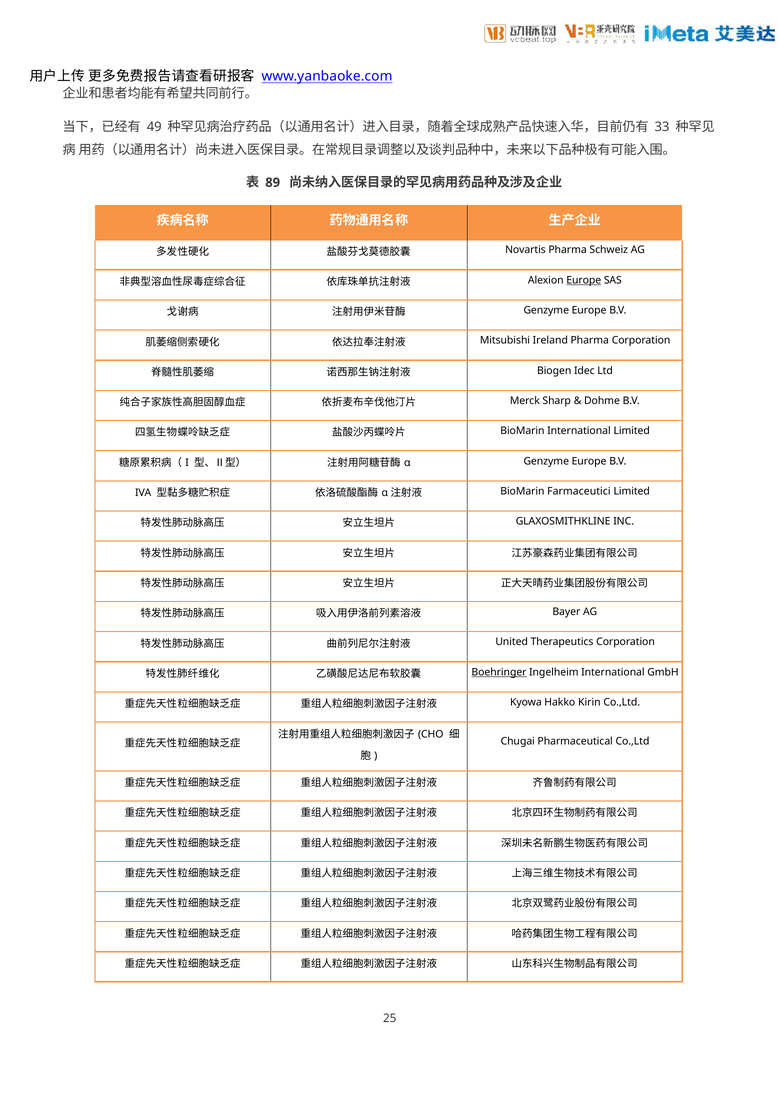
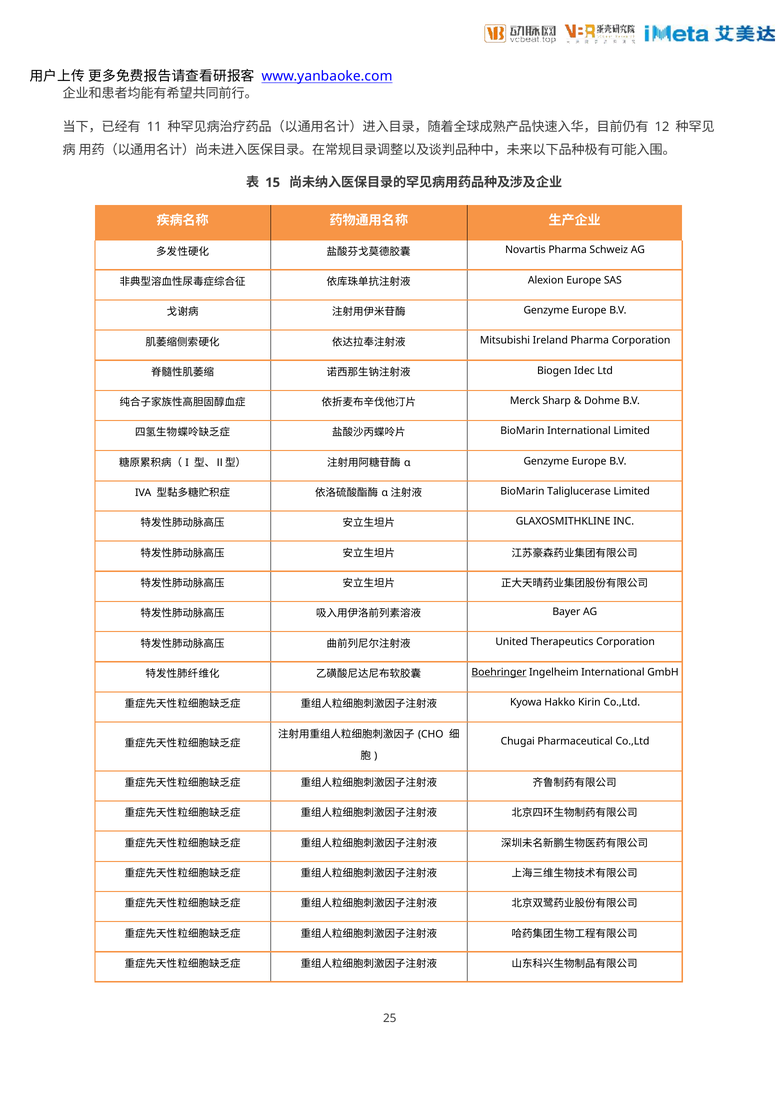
49: 49 -> 11 (154, 127)
33: 33 -> 12 (662, 127)
89: 89 -> 15 (273, 183)
Europe underline: present -> none (584, 280)
Farmaceutici: Farmaceutici -> Taliglucerase (579, 491)
